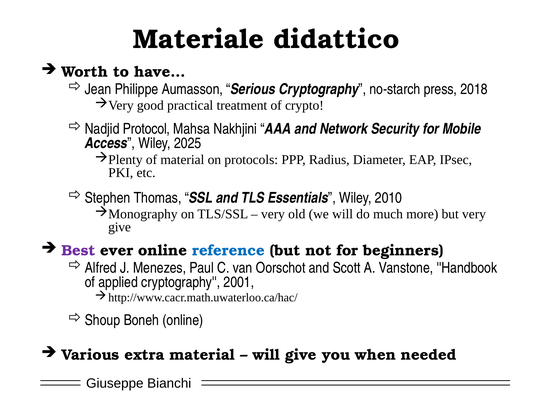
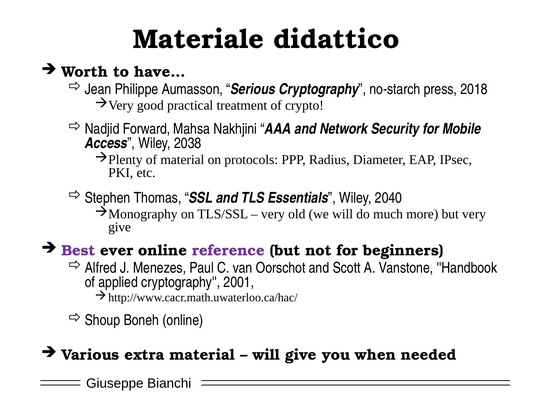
Protocol: Protocol -> Forward (147, 129)
2025: 2025 -> 2038 (188, 143)
2010: 2010 -> 2040 (388, 198)
reference colour: blue -> purple (228, 250)
